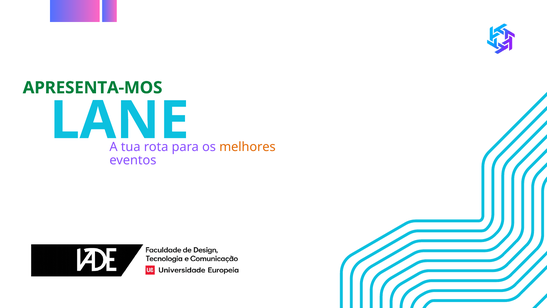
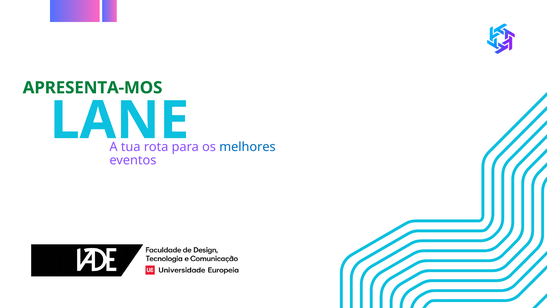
melhores colour: orange -> blue (247, 147)
